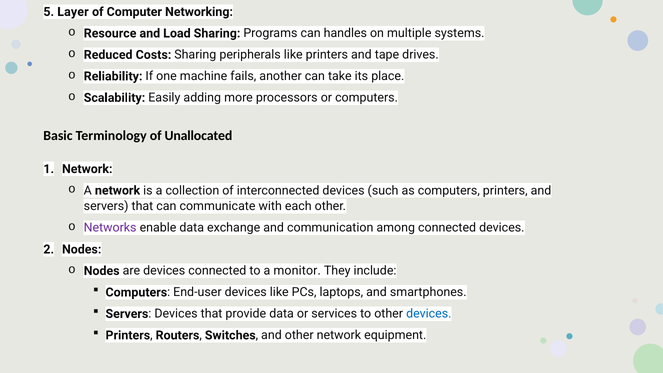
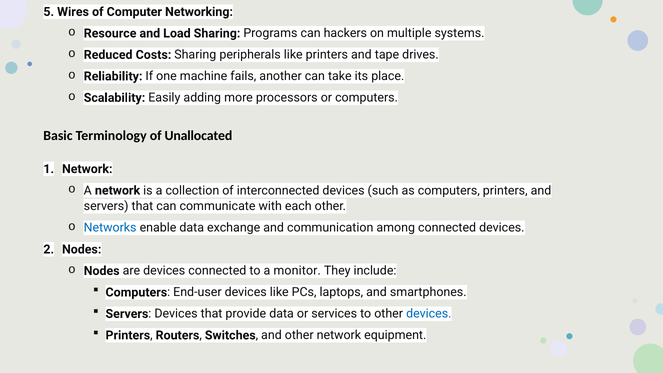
Layer: Layer -> Wires (73, 12)
handles: handles -> hackers (345, 33)
Networks colour: purple -> blue (110, 228)
